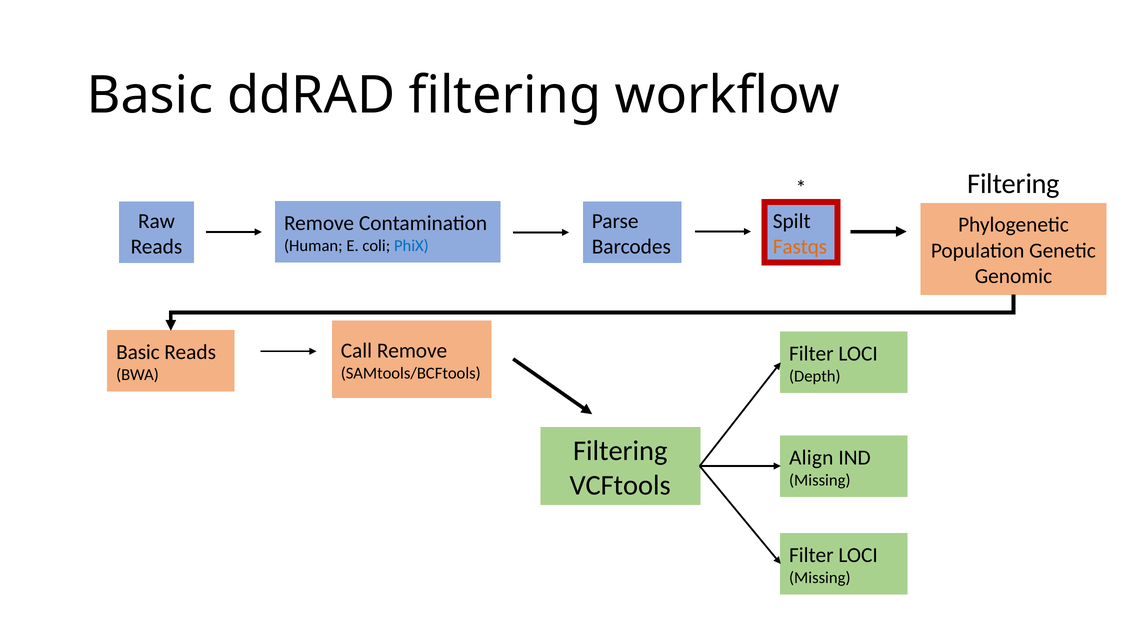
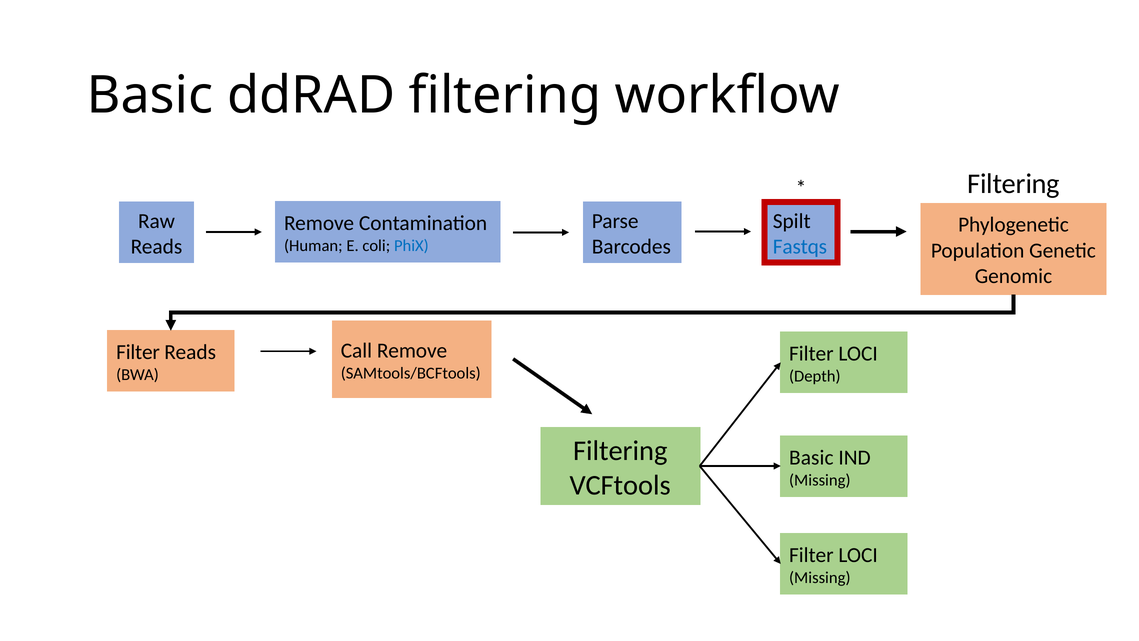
Fastqs colour: orange -> blue (800, 247)
Basic: Basic -> Filter (138, 352)
Align: Align -> Basic (811, 457)
